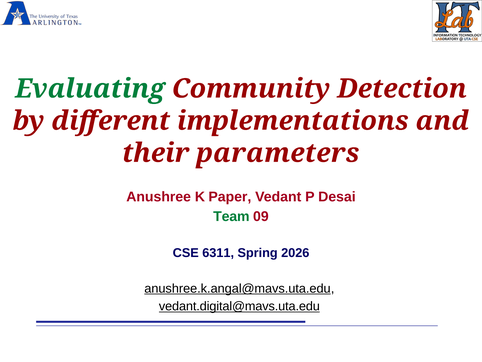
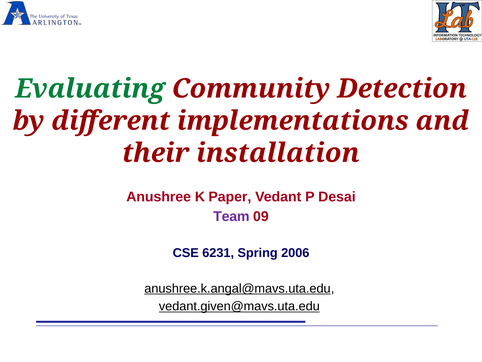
parameters: parameters -> installation (278, 153)
Team colour: green -> purple (231, 216)
6311: 6311 -> 6231 (218, 253)
2026: 2026 -> 2006 (295, 253)
vedant.digital@mavs.uta.edu: vedant.digital@mavs.uta.edu -> vedant.given@mavs.uta.edu (239, 306)
